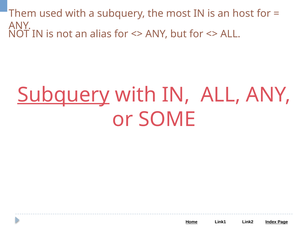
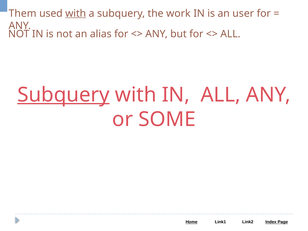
with underline: none -> present (76, 13)
most: most -> work (178, 13)
host: host -> user (243, 13)
